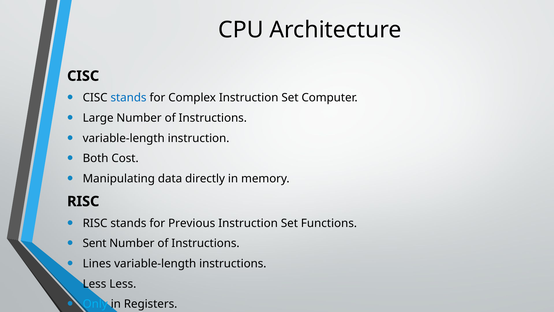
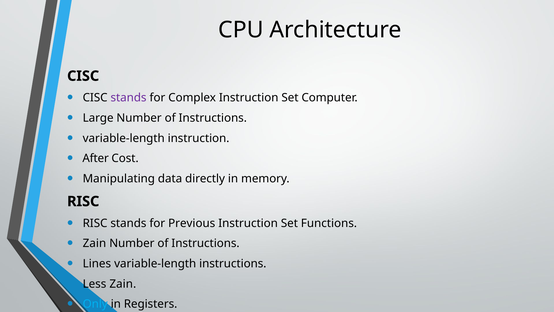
stands colour: blue -> purple (129, 98)
Both: Both -> After (96, 158)
Sent: Sent -> Zain (94, 243)
Less Less: Less -> Zain (123, 284)
